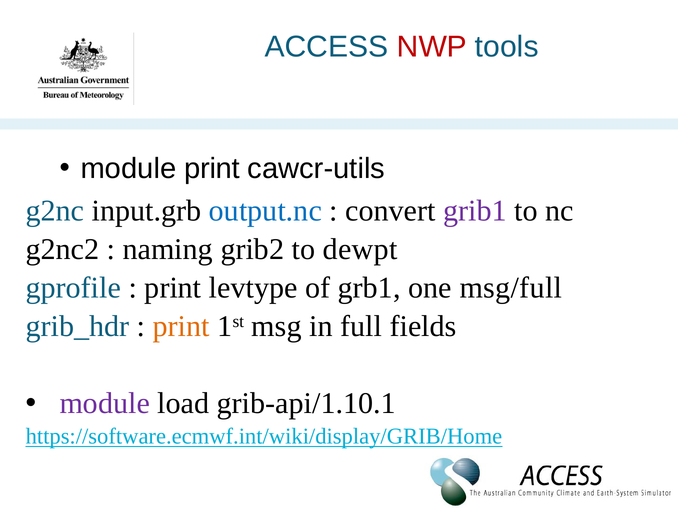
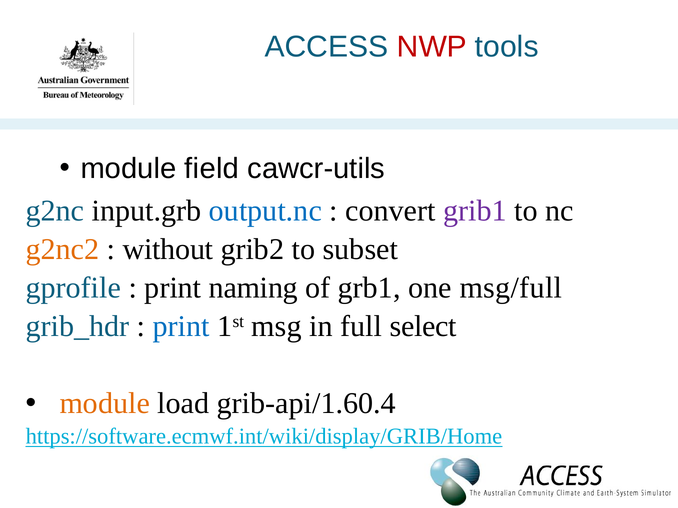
module print: print -> field (212, 169)
g2nc2 colour: black -> orange (62, 249)
naming: naming -> without (168, 249)
dewpt: dewpt -> subset (360, 249)
levtype: levtype -> naming (253, 288)
print colour: orange -> blue (181, 327)
fields: fields -> select (423, 327)
module colour: purple -> orange (105, 404)
grib-api/1.10.1: grib-api/1.10.1 -> grib-api/1.60.4 (306, 404)
